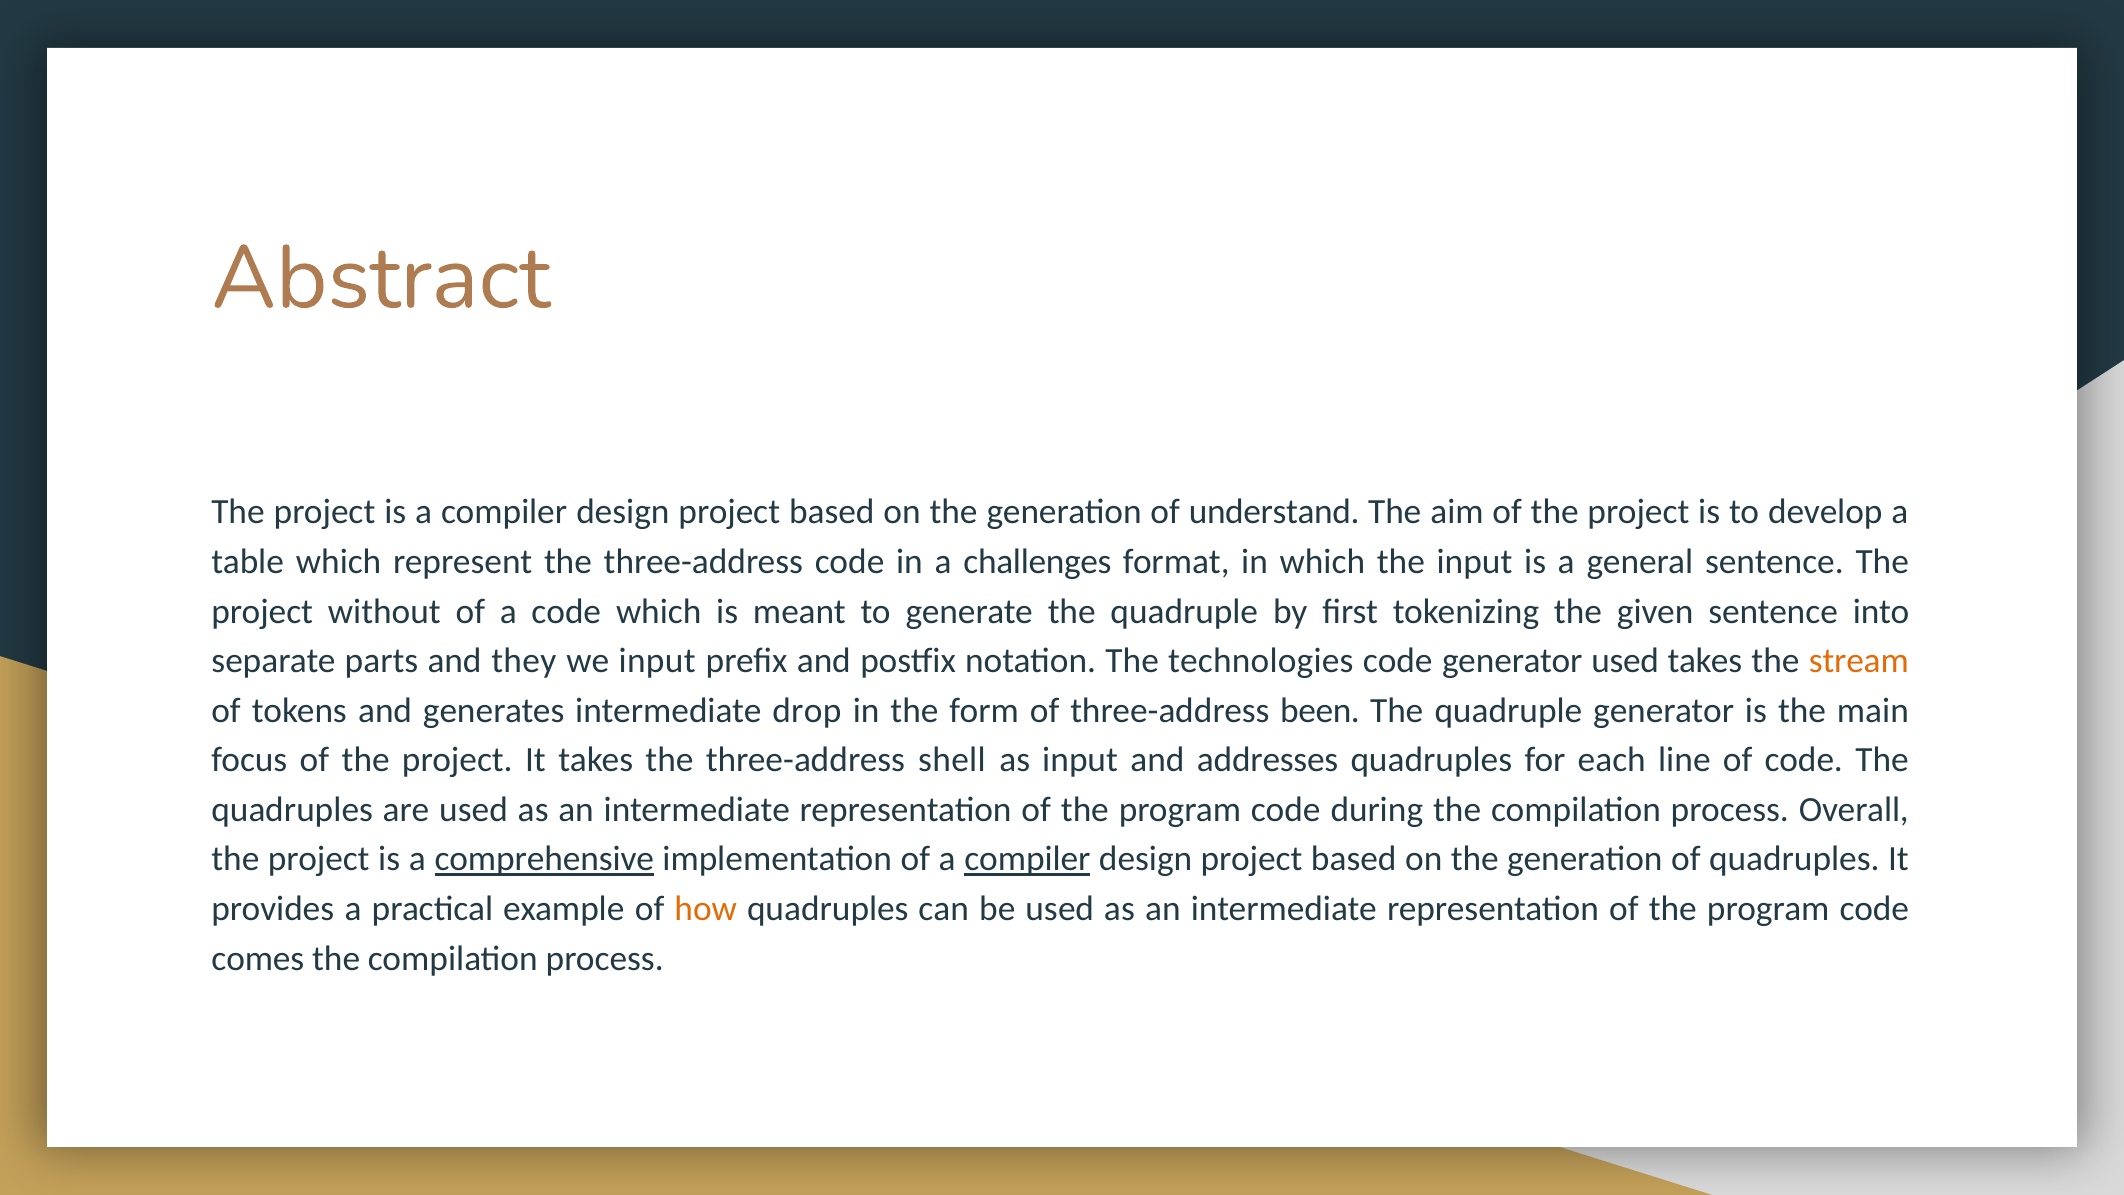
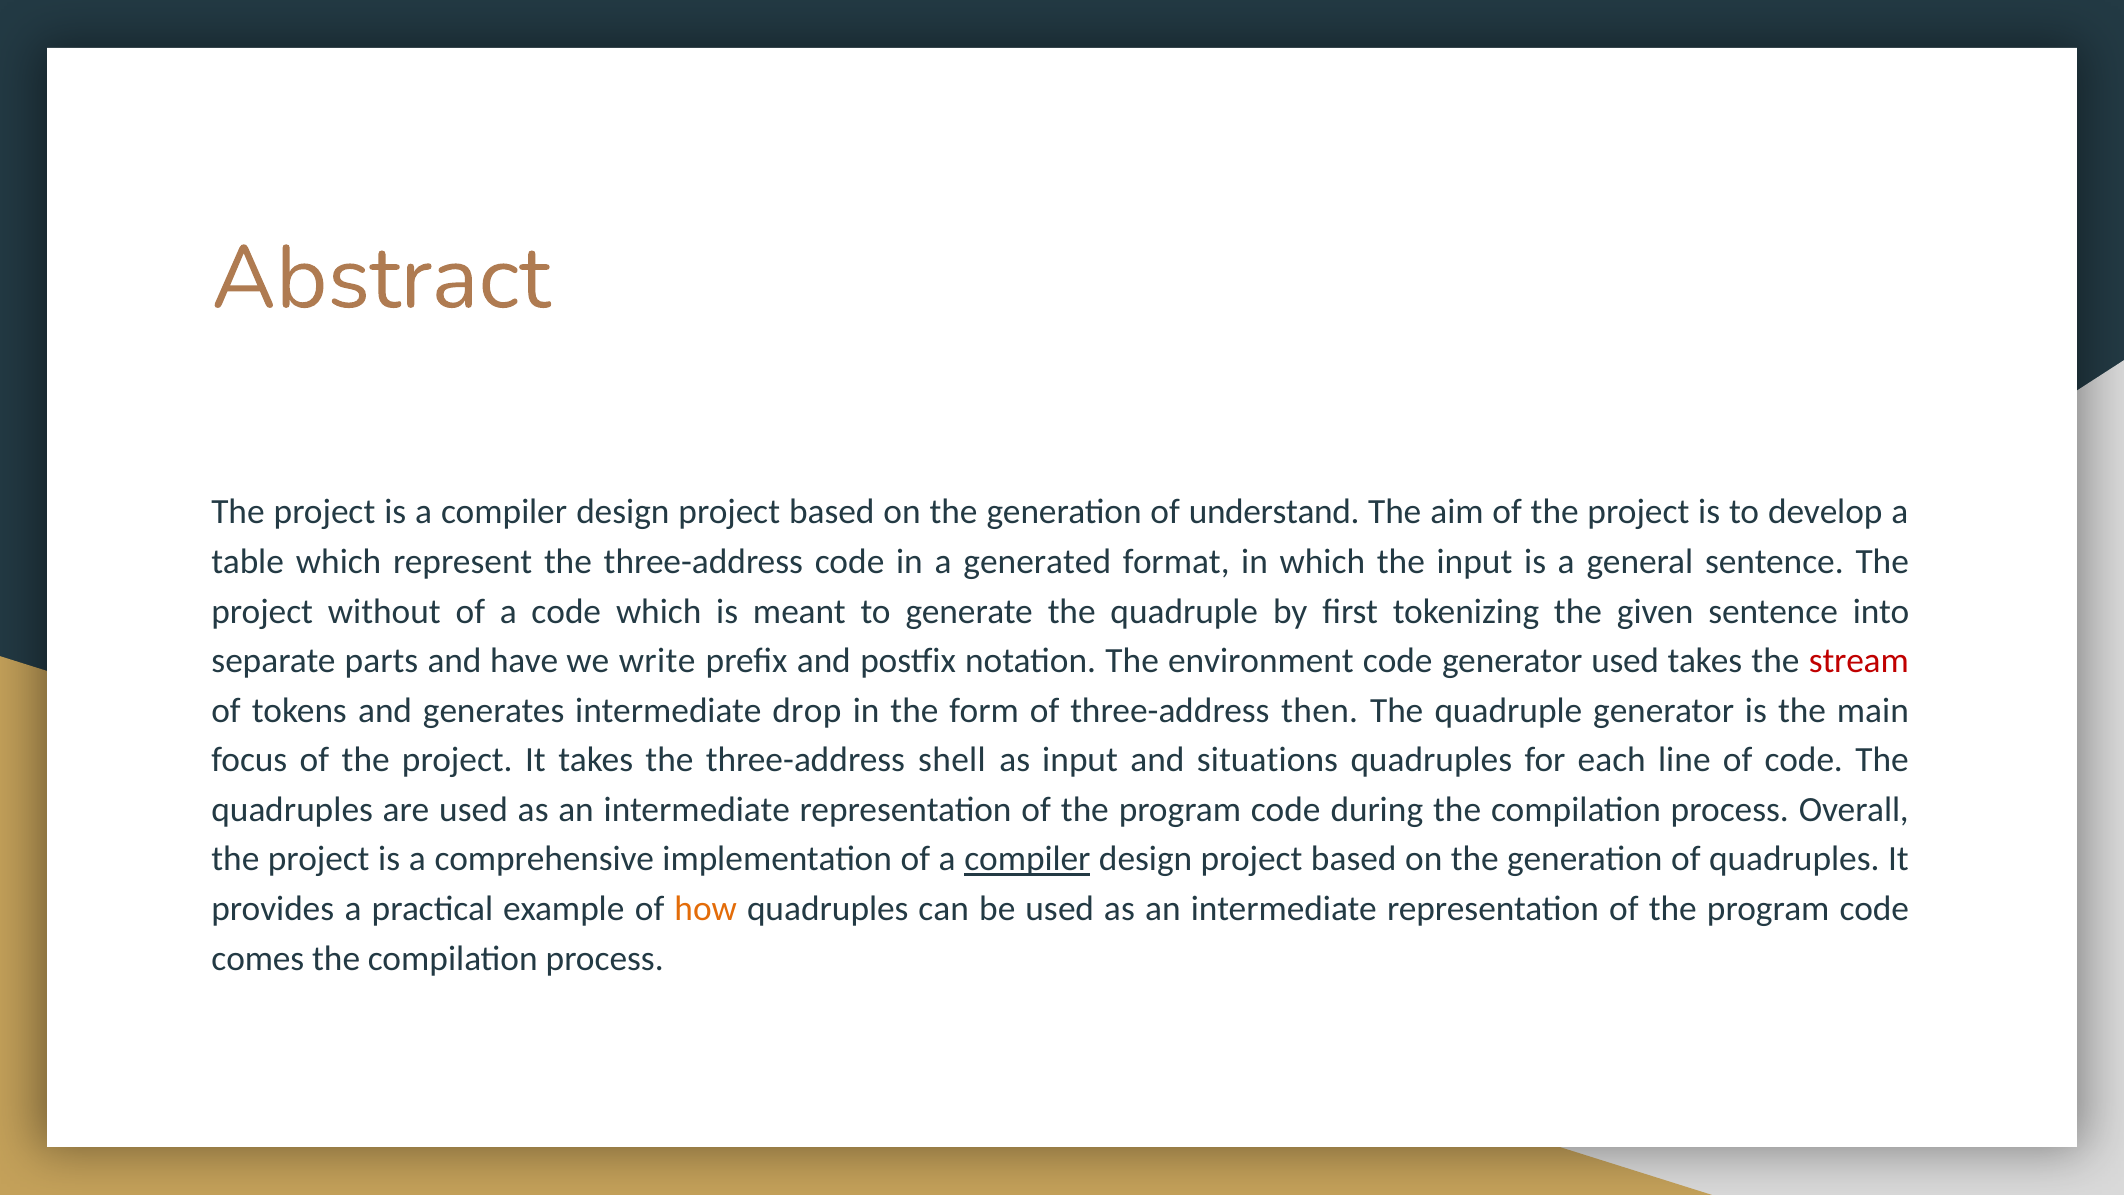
challenges: challenges -> generated (1037, 562)
they: they -> have (524, 661)
we input: input -> write (657, 661)
technologies: technologies -> environment (1261, 661)
stream colour: orange -> red (1859, 661)
been: been -> then (1320, 710)
addresses: addresses -> situations (1267, 760)
comprehensive underline: present -> none (544, 859)
